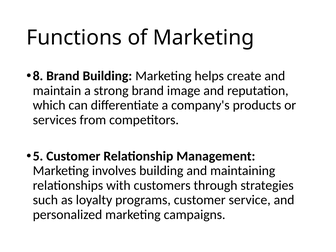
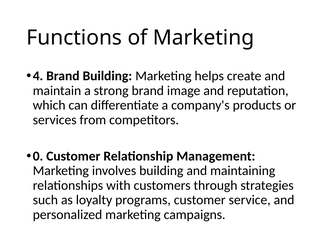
8: 8 -> 4 (38, 76)
5: 5 -> 0 (38, 156)
